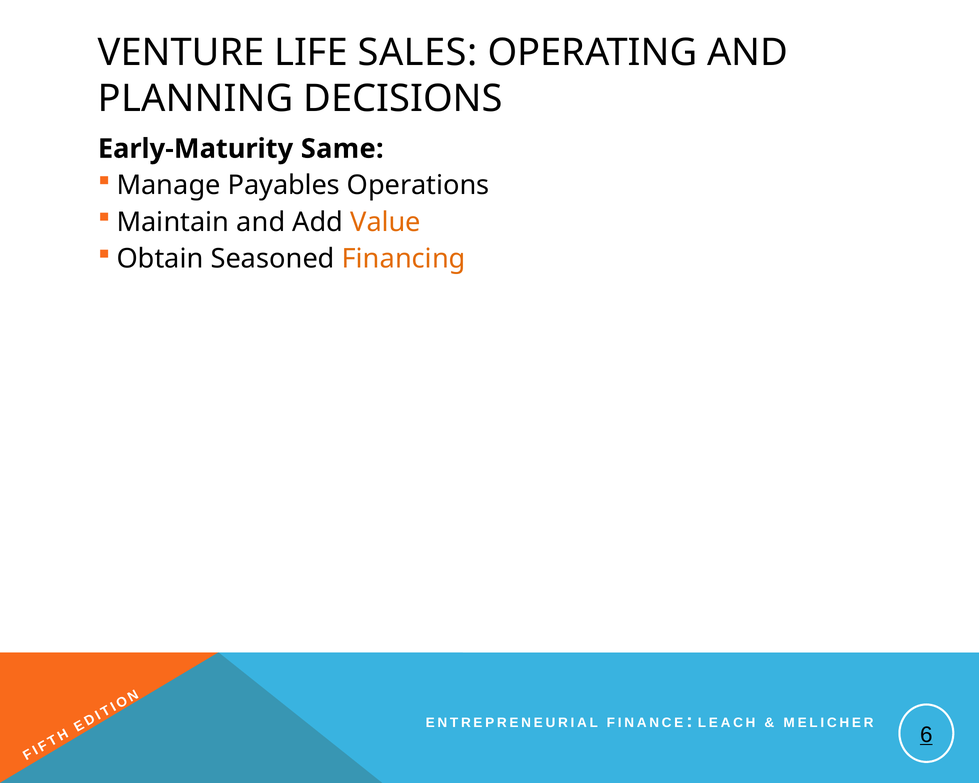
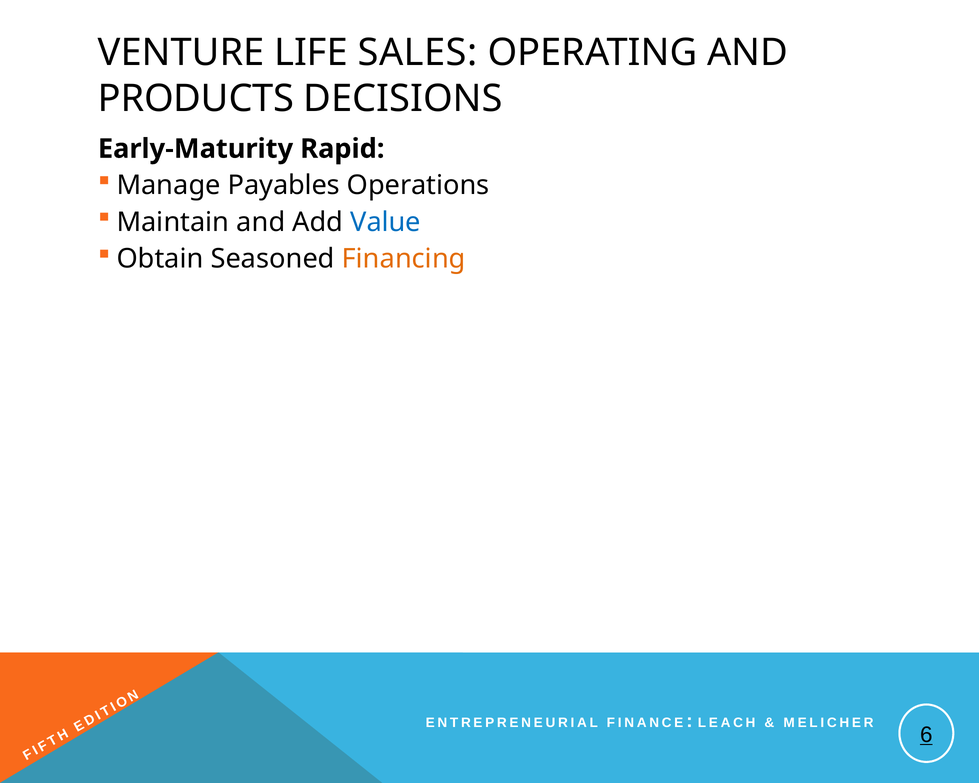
PLANNING: PLANNING -> PRODUCTS (196, 99)
Same: Same -> Rapid (342, 149)
Value colour: orange -> blue (386, 222)
